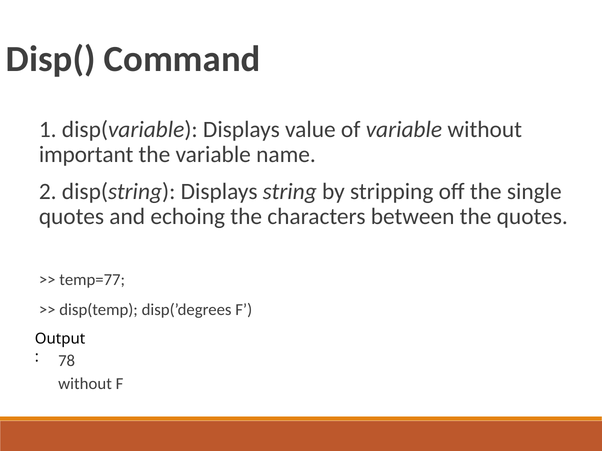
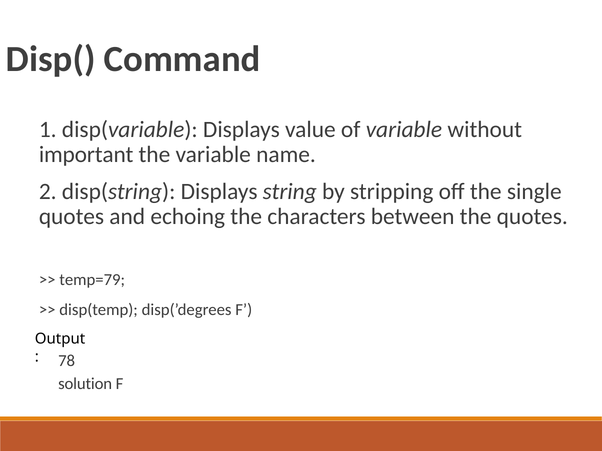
temp=77: temp=77 -> temp=79 (92, 280)
without: without -> solution (85, 384)
